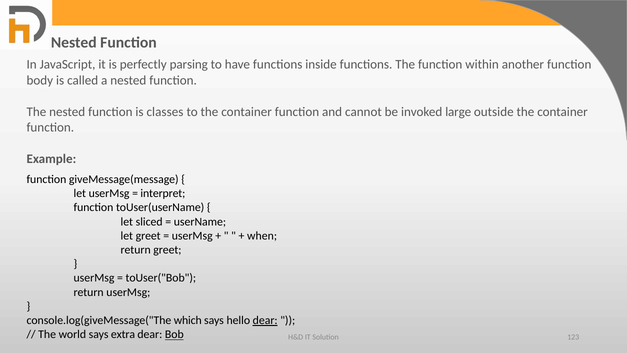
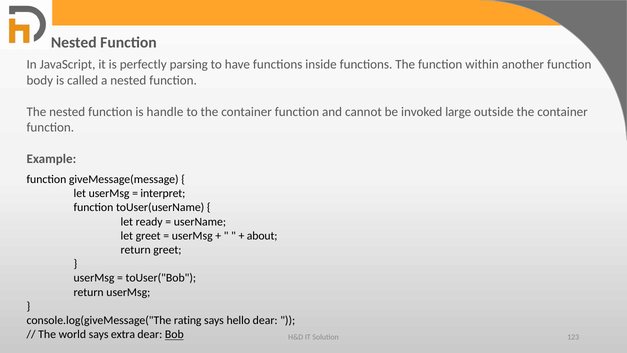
classes: classes -> handle (165, 112)
sliced: sliced -> ready (149, 221)
when: when -> about (262, 236)
which: which -> rating (188, 320)
dear underline: present -> none (265, 320)
